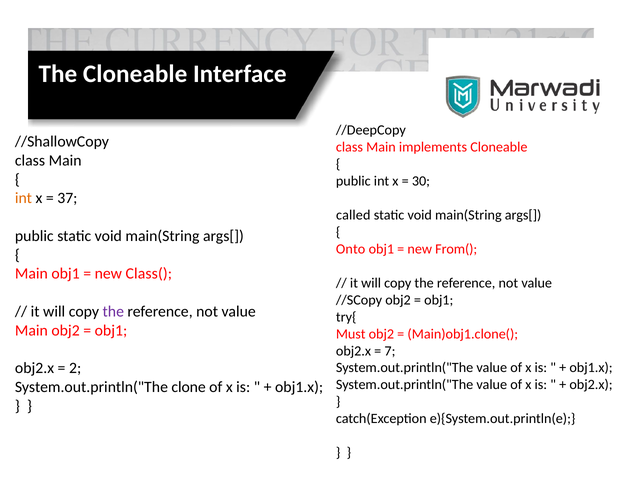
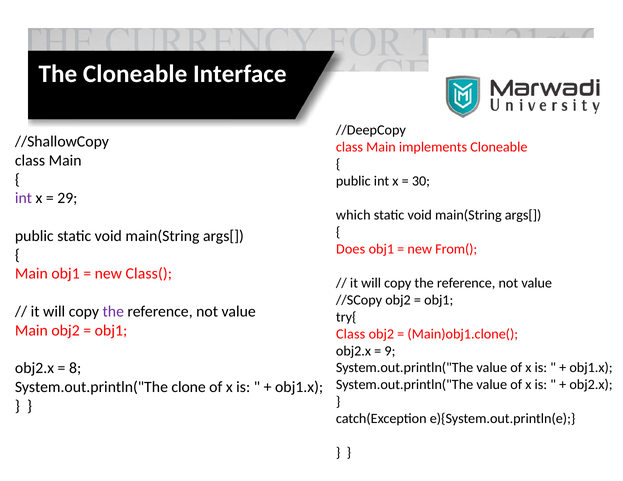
int colour: orange -> purple (23, 198)
37: 37 -> 29 (67, 198)
called: called -> which (353, 215)
Onto: Onto -> Does (351, 249)
Must: Must -> Class (351, 334)
7: 7 -> 9 (390, 351)
2: 2 -> 8 (75, 368)
